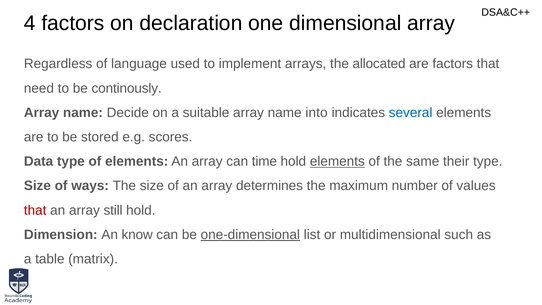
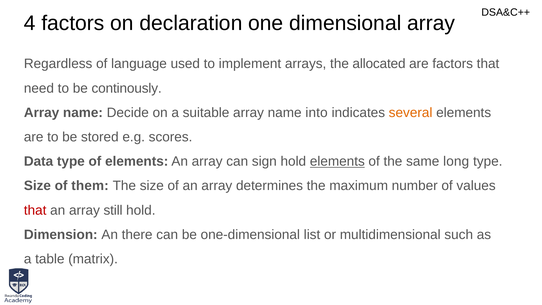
several colour: blue -> orange (411, 113)
time: time -> sign (264, 161)
their: their -> long (456, 161)
ways: ways -> them (90, 186)
know: know -> there (137, 235)
one-dimensional underline: present -> none (250, 235)
